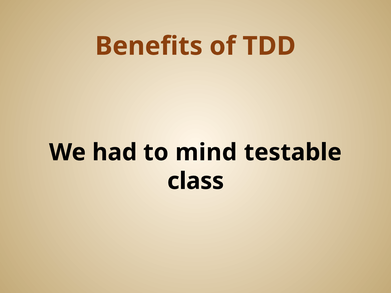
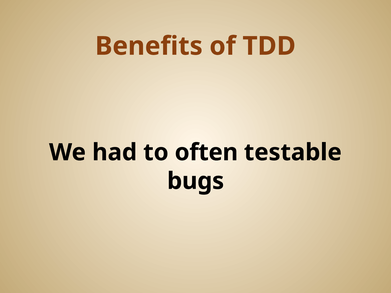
mind: mind -> often (206, 153)
class: class -> bugs (196, 181)
